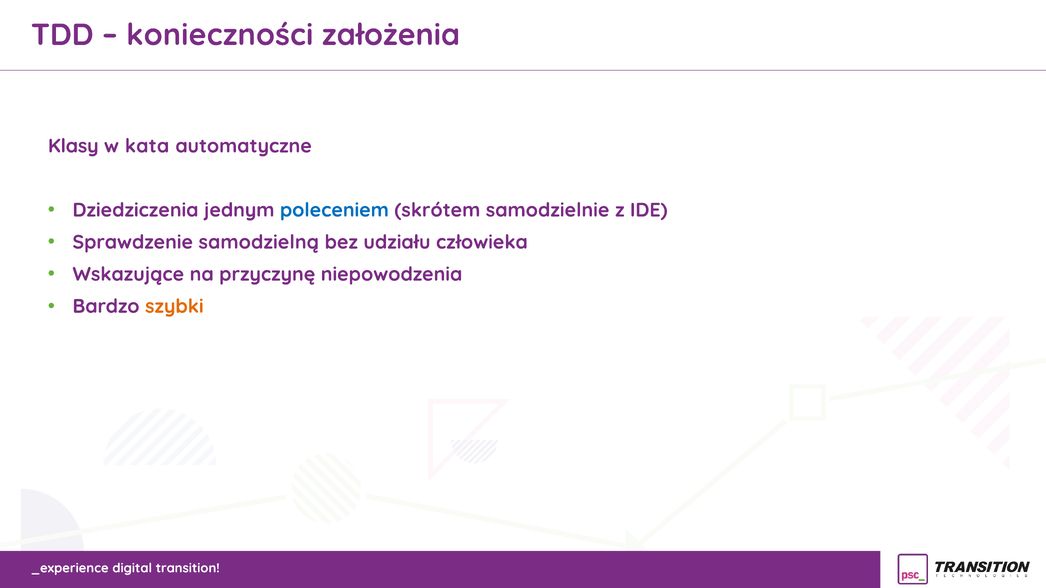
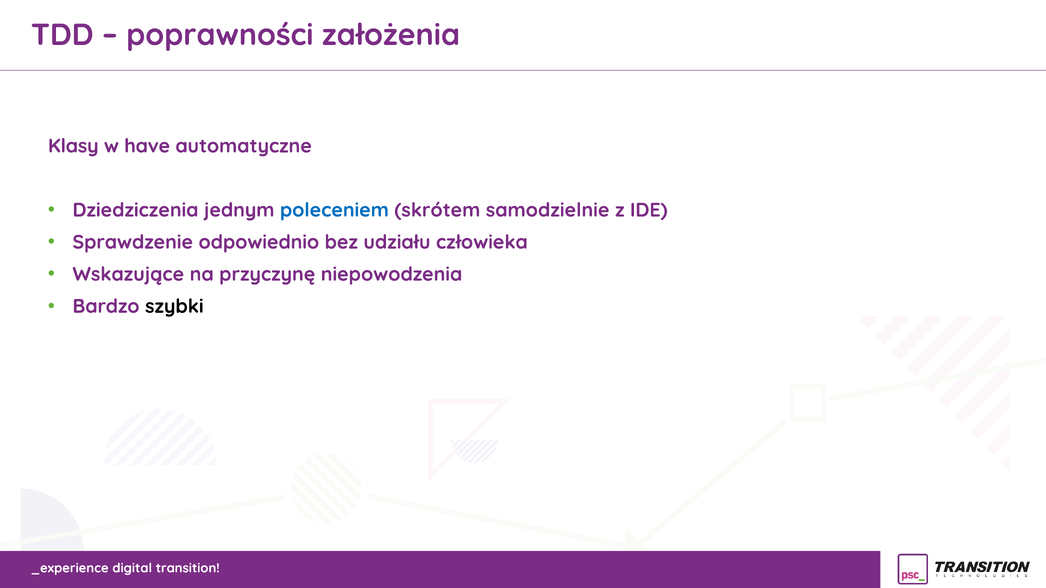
konieczności: konieczności -> poprawności (220, 35)
kata: kata -> have (147, 146)
samodzielną: samodzielną -> odpowiednio (259, 242)
szybki colour: orange -> black (174, 306)
